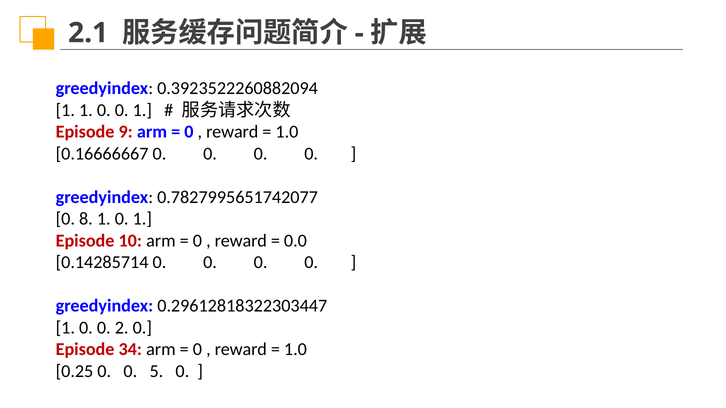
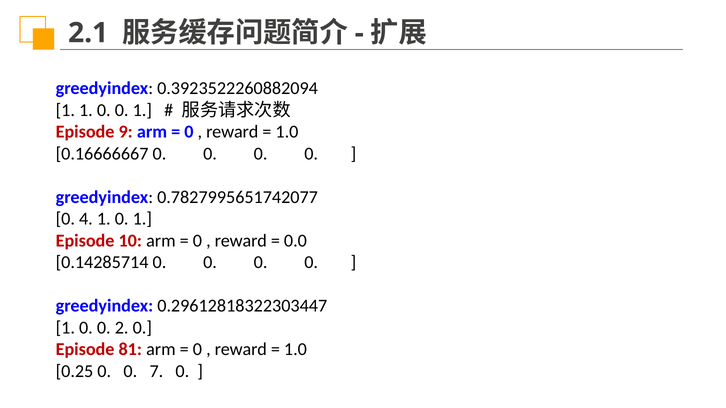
8: 8 -> 4 (86, 219)
34: 34 -> 81 (130, 350)
5: 5 -> 7 (156, 372)
